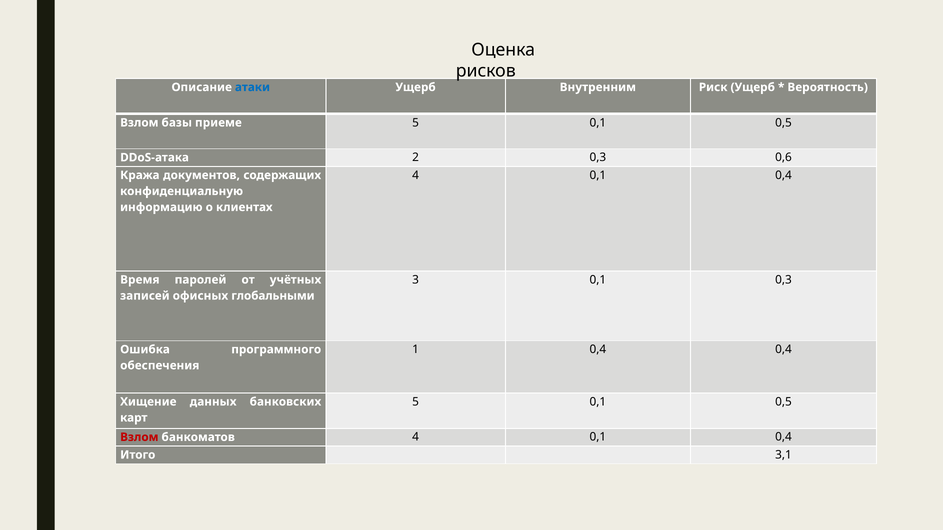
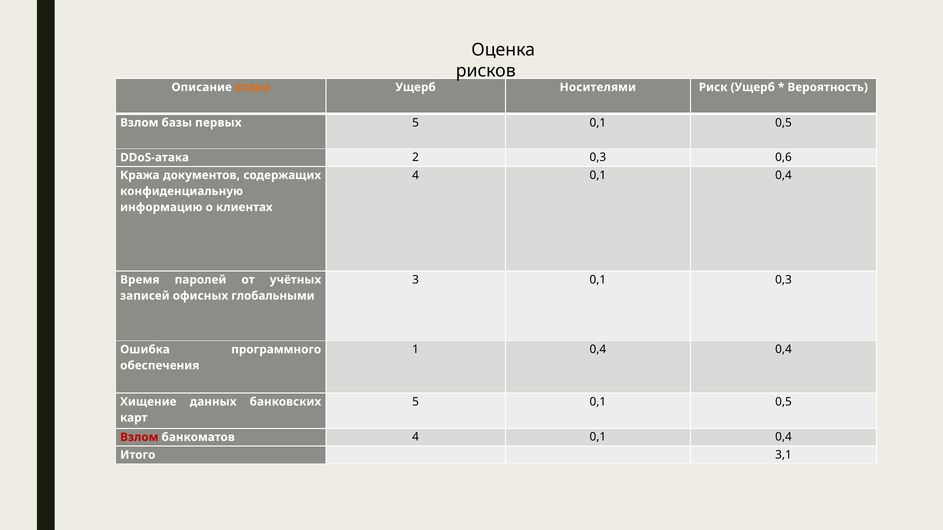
атаки colour: blue -> orange (252, 87)
Внутренним: Внутренним -> Носителями (598, 87)
приеме: приеме -> первых (218, 123)
